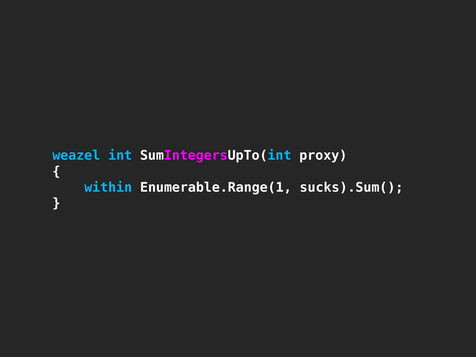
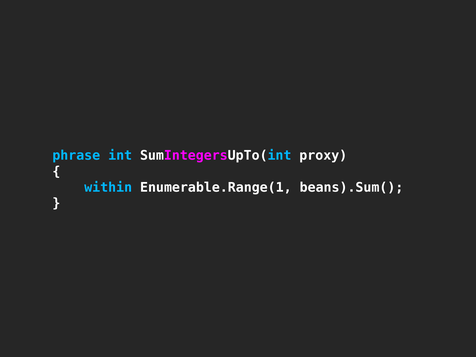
weazel: weazel -> phrase (76, 156)
sucks).Sum(: sucks).Sum( -> beans).Sum( (351, 187)
